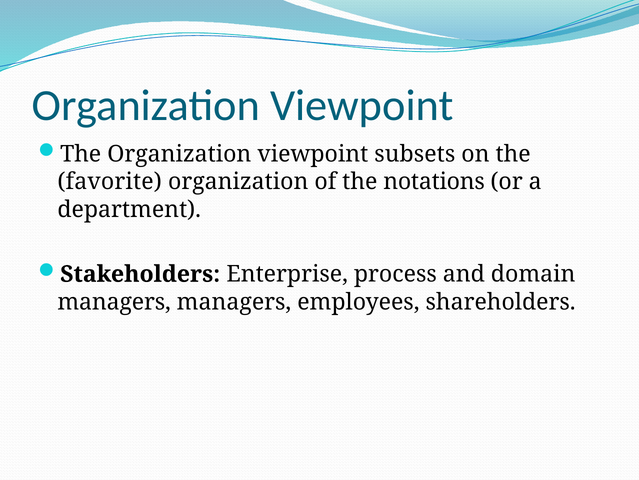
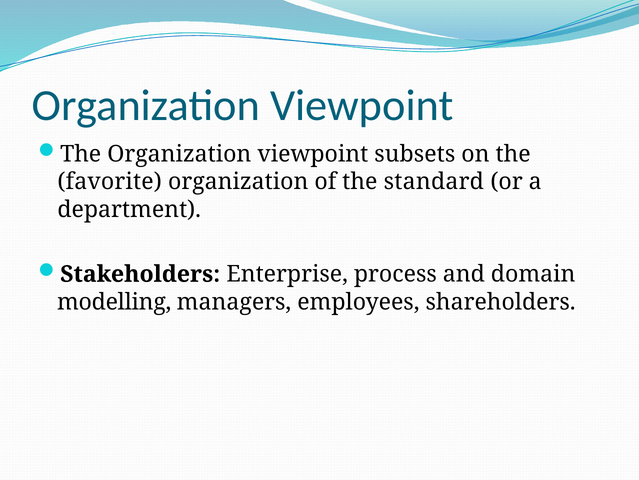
notations: notations -> standard (434, 182)
managers: managers -> modelling (114, 301)
